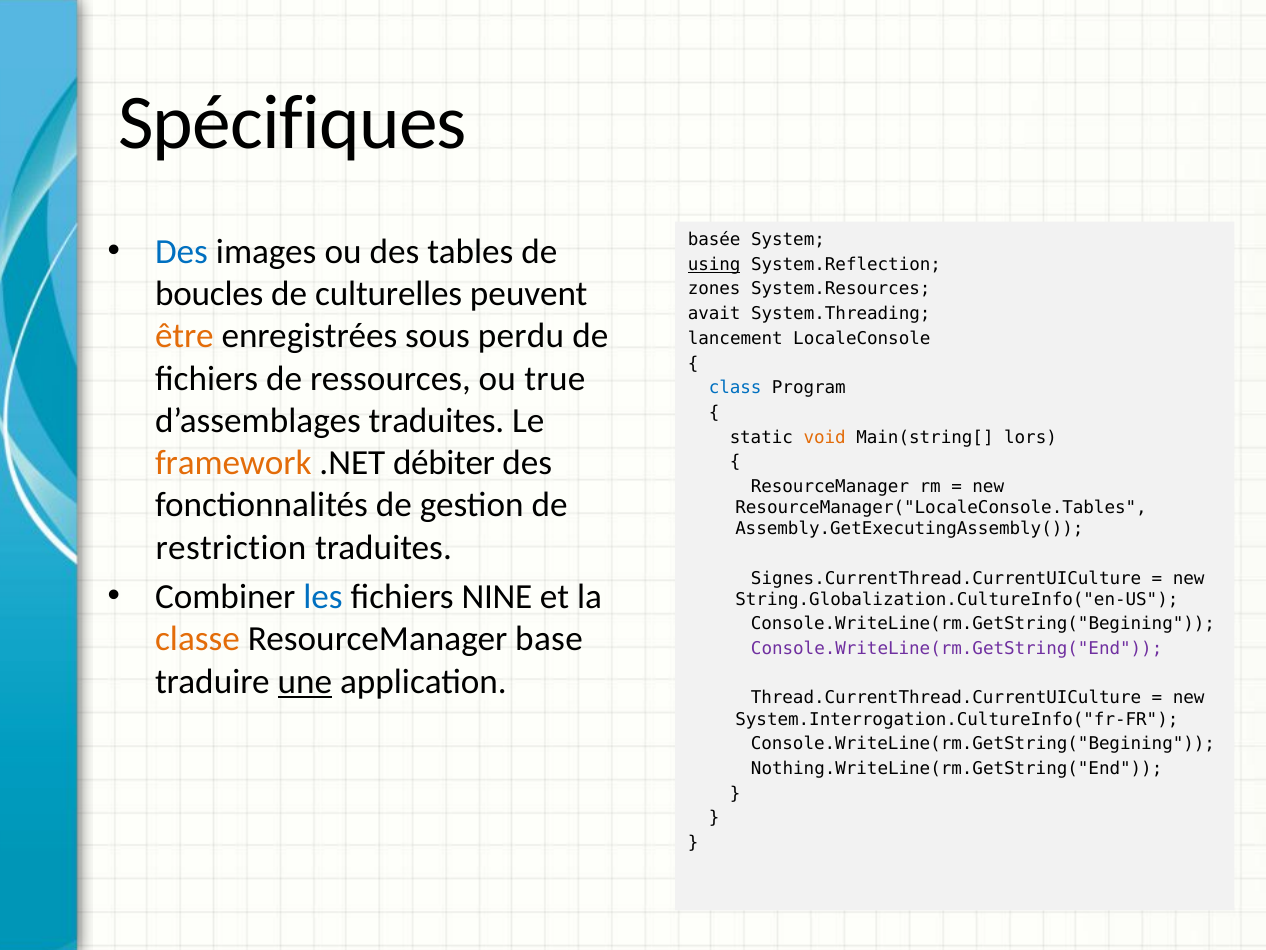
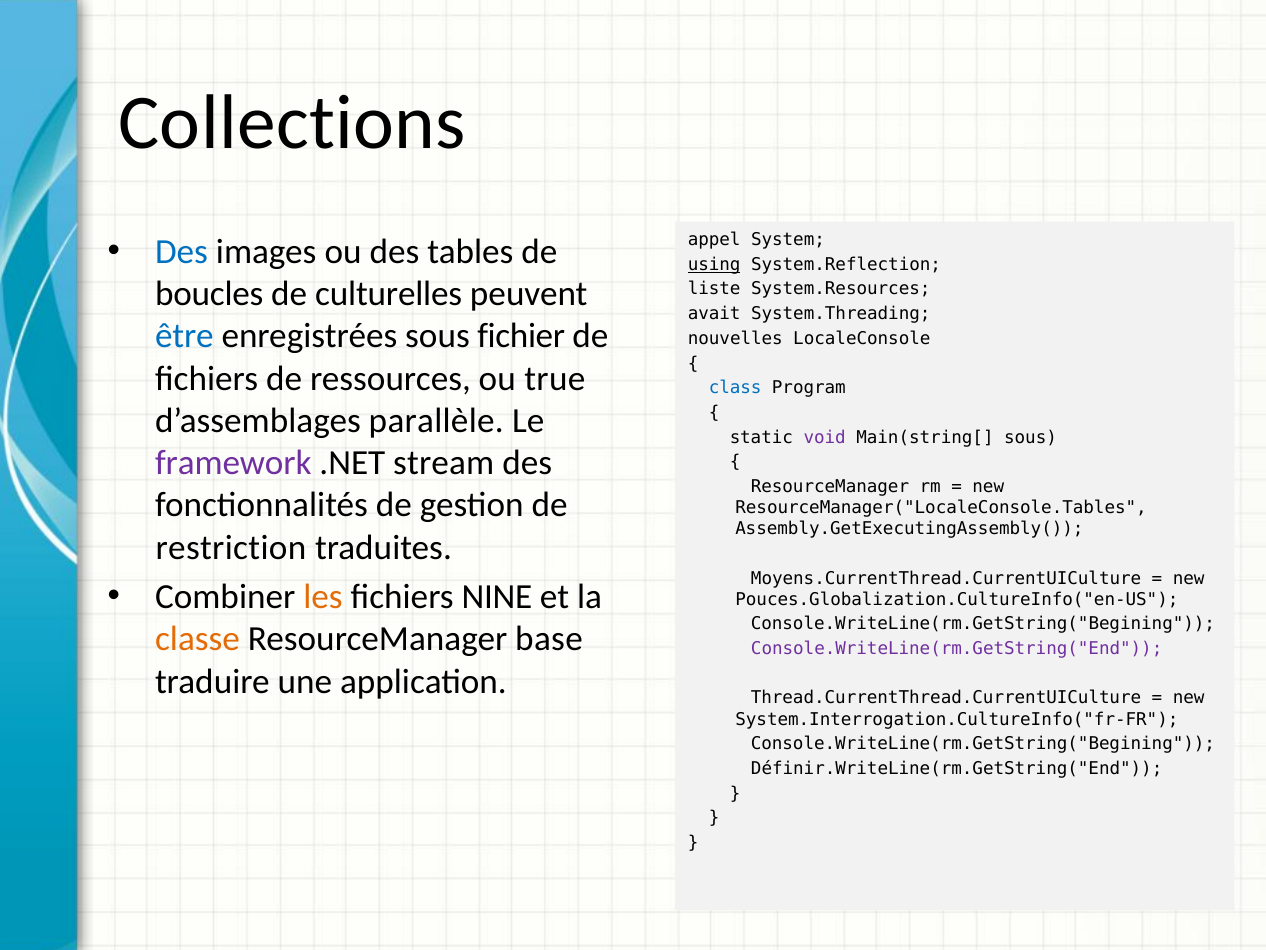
Spécifiques: Spécifiques -> Collections (292, 123)
basée: basée -> appel (714, 240)
zones: zones -> liste (714, 289)
être colour: orange -> blue (184, 336)
perdu: perdu -> fichier (521, 336)
lancement: lancement -> nouvelles (735, 338)
d’assemblages traduites: traduites -> parallèle (436, 421)
void colour: orange -> purple (825, 437)
Main(string[ lors: lors -> sous (1031, 437)
framework colour: orange -> purple (233, 463)
débiter: débiter -> stream (444, 463)
Signes.CurrentThread.CurrentUICulture: Signes.CurrentThread.CurrentUICulture -> Moyens.CurrentThread.CurrentUICulture (946, 578)
les colour: blue -> orange (323, 597)
String.Globalization.CultureInfo("en-US: String.Globalization.CultureInfo("en-US -> Pouces.Globalization.CultureInfo("en-US (957, 599)
une underline: present -> none (305, 681)
Nothing.WriteLine(rm.GetString("End: Nothing.WriteLine(rm.GetString("End -> Définir.WriteLine(rm.GetString("End (957, 768)
